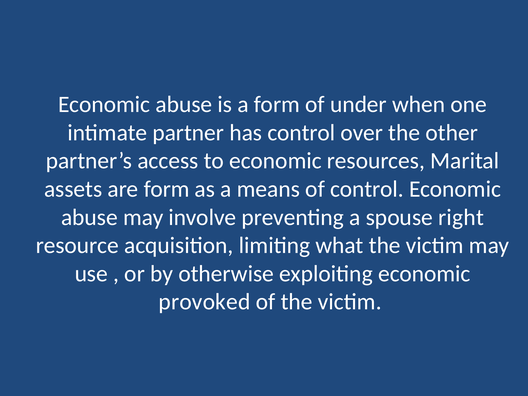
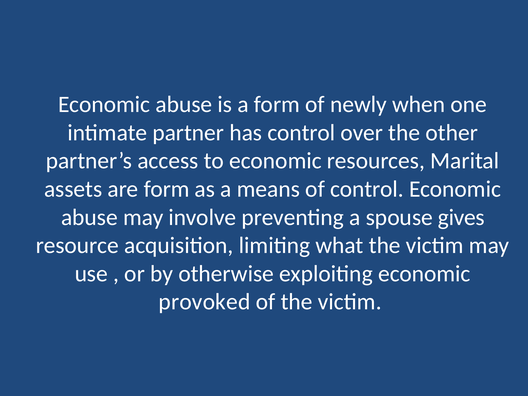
under: under -> newly (358, 105)
right: right -> gives (461, 217)
